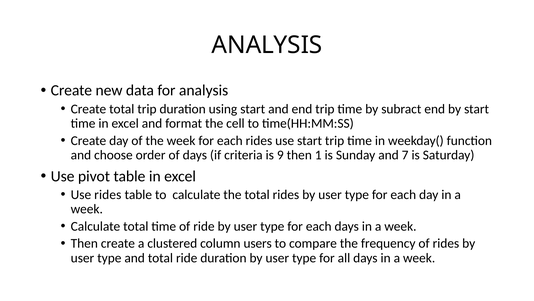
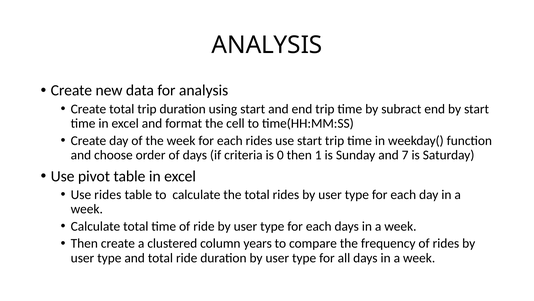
9: 9 -> 0 (280, 155)
users: users -> years (258, 243)
